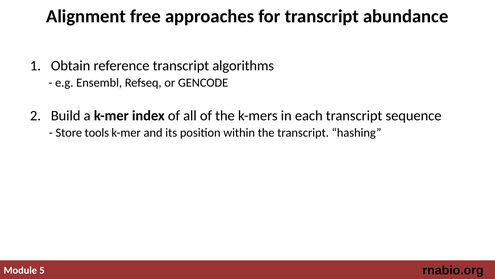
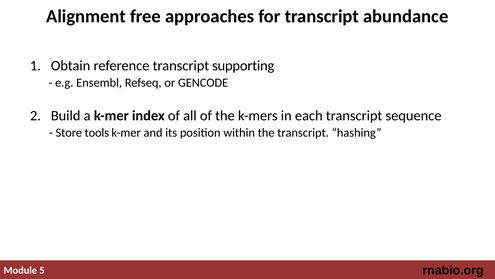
algorithms: algorithms -> supporting (243, 65)
